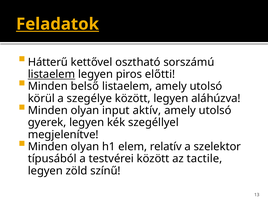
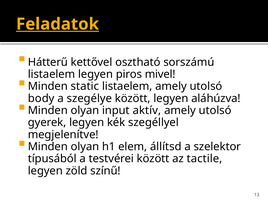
listaelem underline: present -> none (51, 74)
előtti: előtti -> mivel (160, 74)
belső: belső -> static (85, 86)
körül: körül -> body (41, 98)
relatív: relatív -> állítsd (166, 147)
